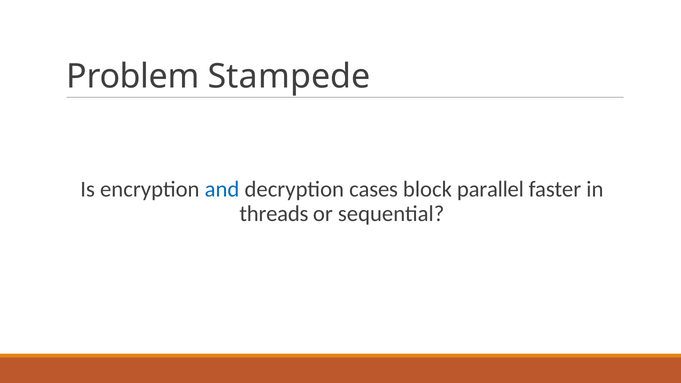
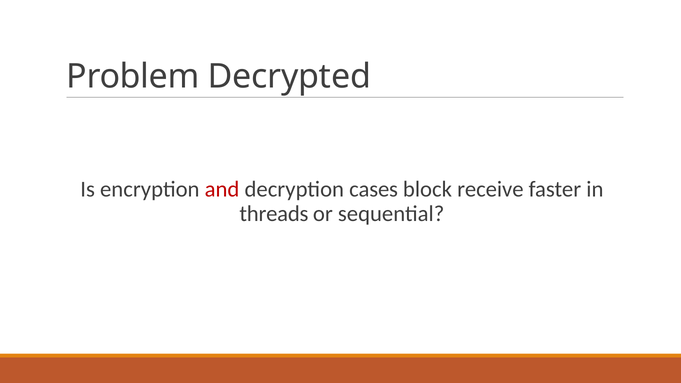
Stampede: Stampede -> Decrypted (289, 76)
and colour: blue -> red (222, 189)
parallel: parallel -> receive (490, 189)
